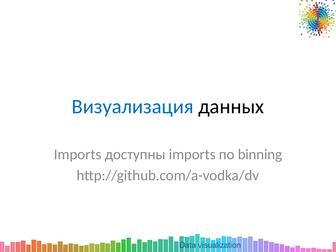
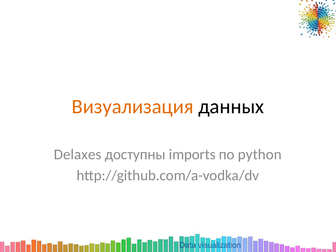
Визуализация colour: blue -> orange (133, 107)
Imports: Imports -> Delaxes (78, 154)
binning: binning -> python (260, 154)
